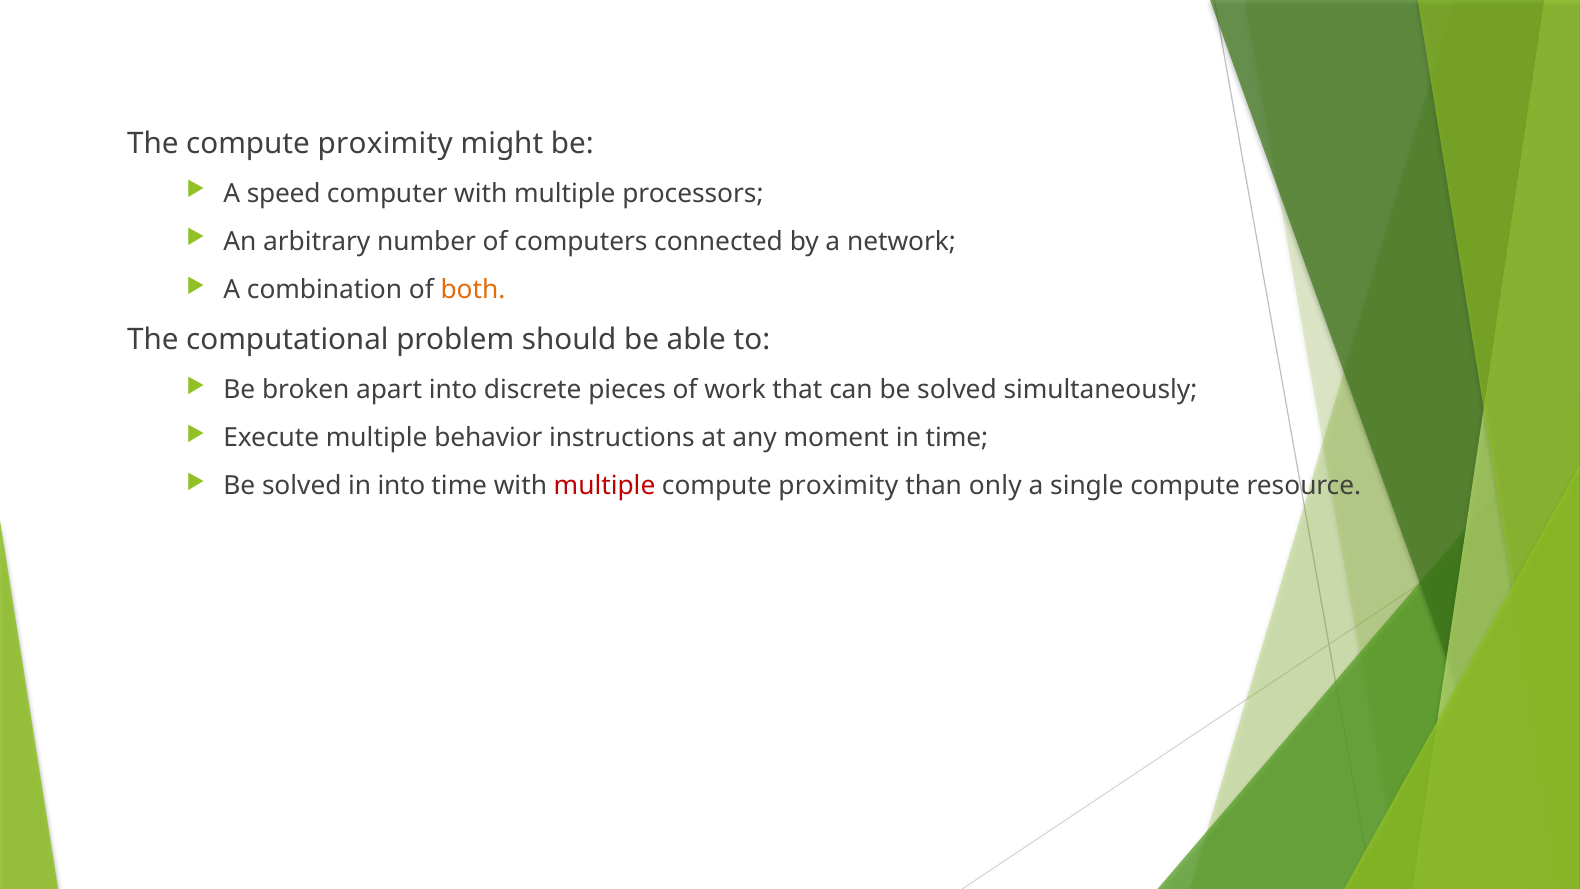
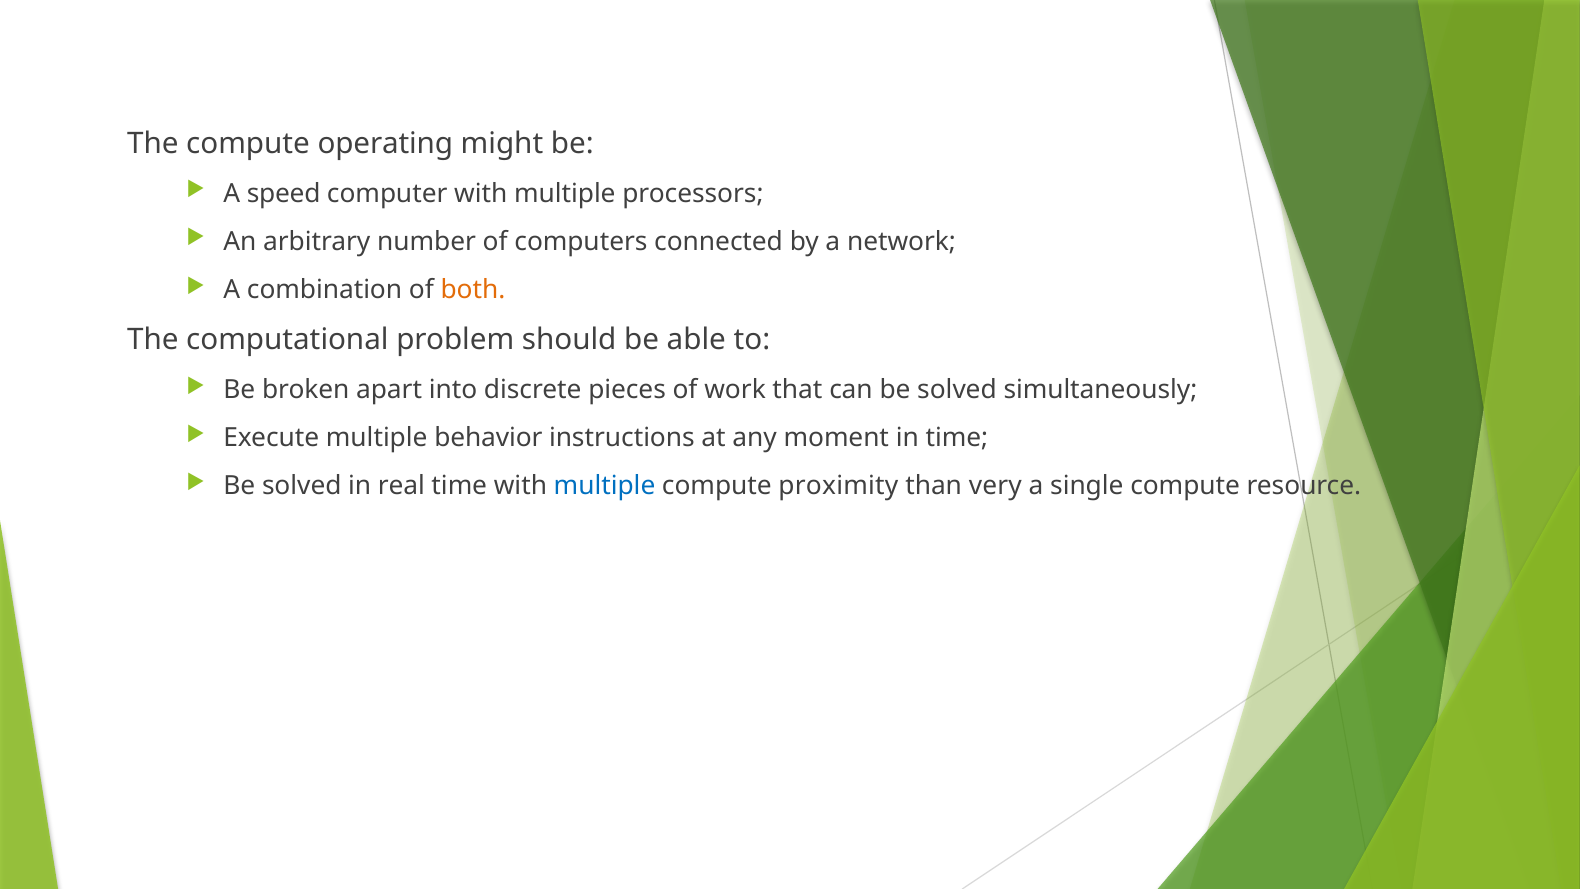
The compute proximity: proximity -> operating (385, 144)
in into: into -> real (401, 486)
multiple colour: red -> blue (605, 486)
only: only -> very (995, 486)
